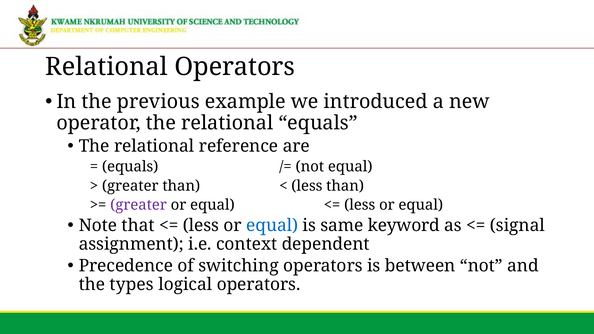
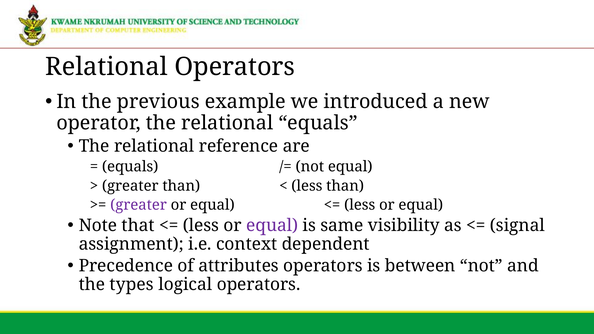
equal colour: blue -> purple (272, 225)
keyword: keyword -> visibility (404, 225)
switching: switching -> attributes (239, 266)
